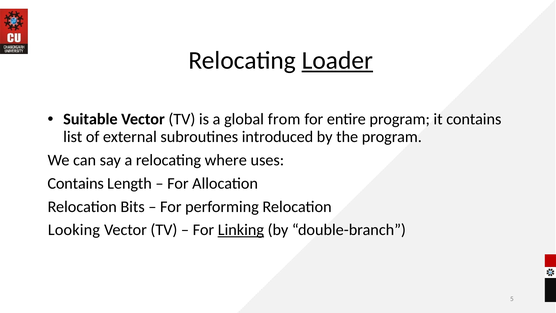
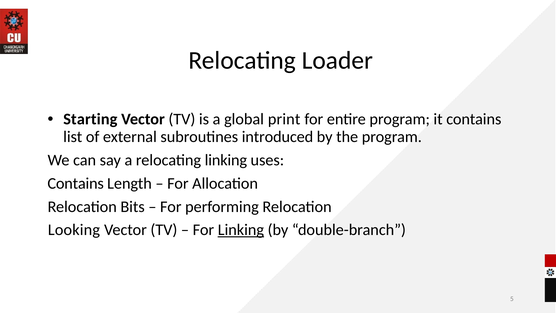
Loader underline: present -> none (337, 60)
Suitable: Suitable -> Starting (90, 119)
from: from -> print (284, 119)
relocating where: where -> linking (226, 160)
